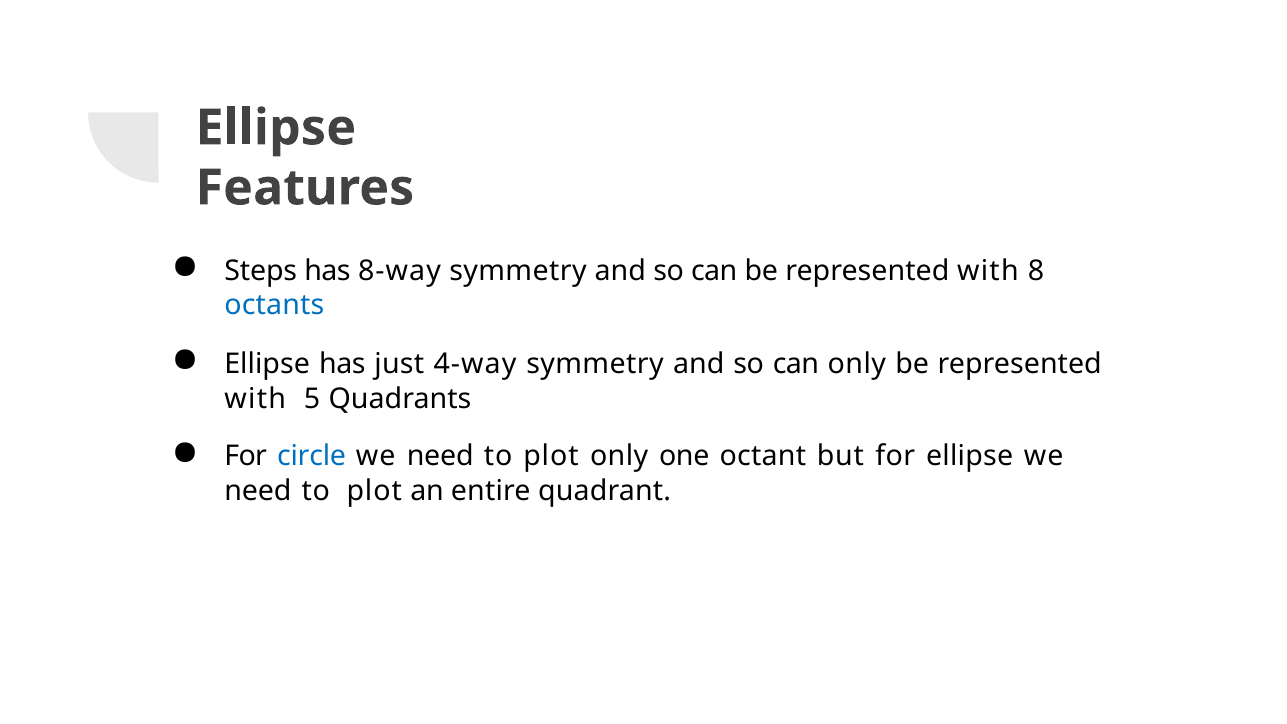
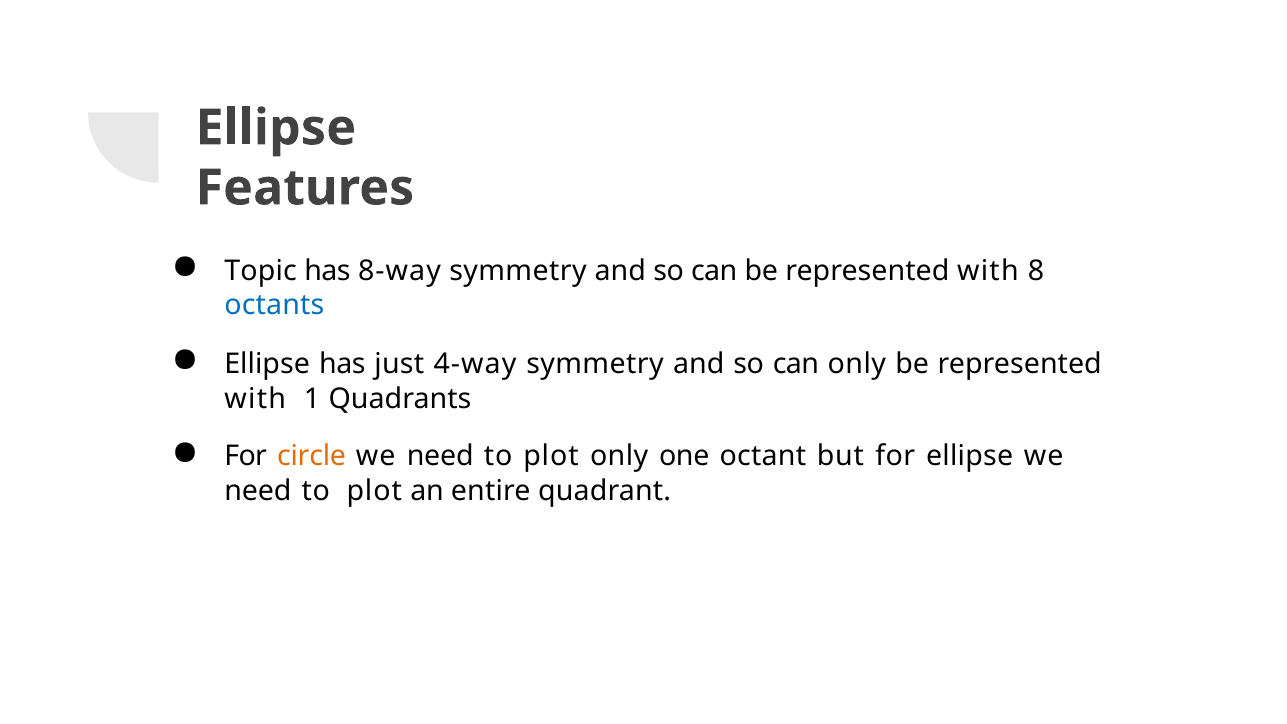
Steps: Steps -> Topic (261, 271)
5: 5 -> 1 (312, 399)
circle colour: blue -> orange (312, 456)
